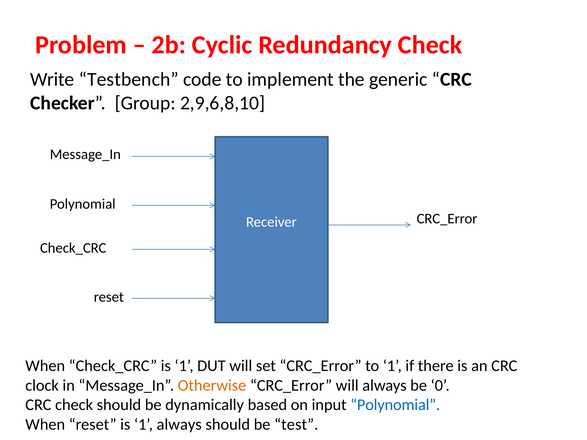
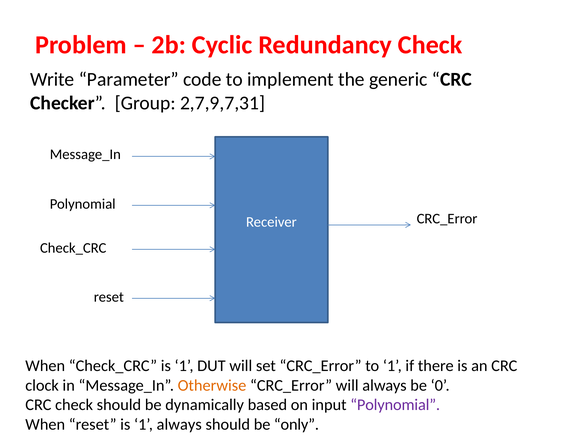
Testbench: Testbench -> Parameter (129, 80)
2,9,6,8,10: 2,9,6,8,10 -> 2,7,9,7,31 (223, 103)
Polynomial colour: blue -> purple (395, 405)
test: test -> only (296, 425)
